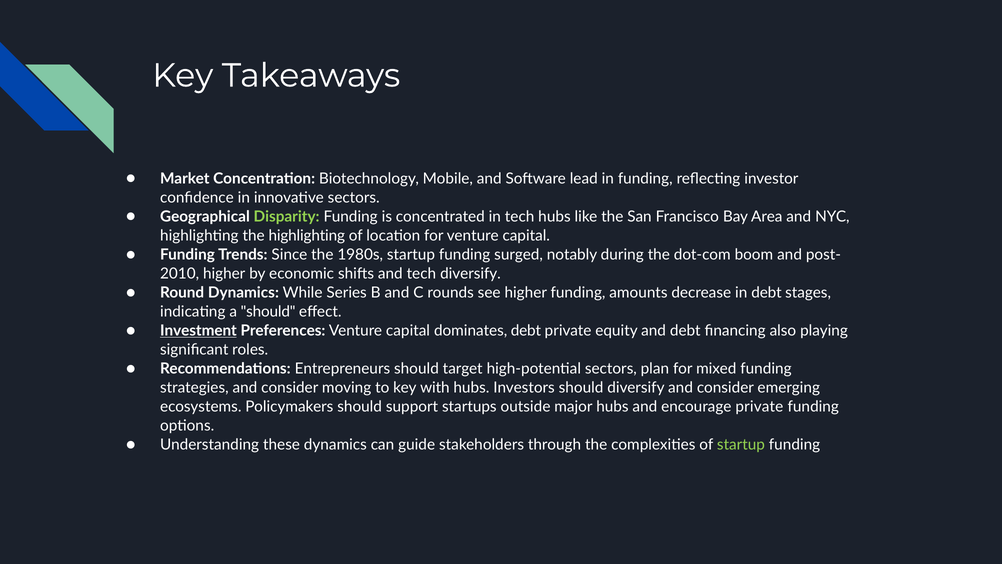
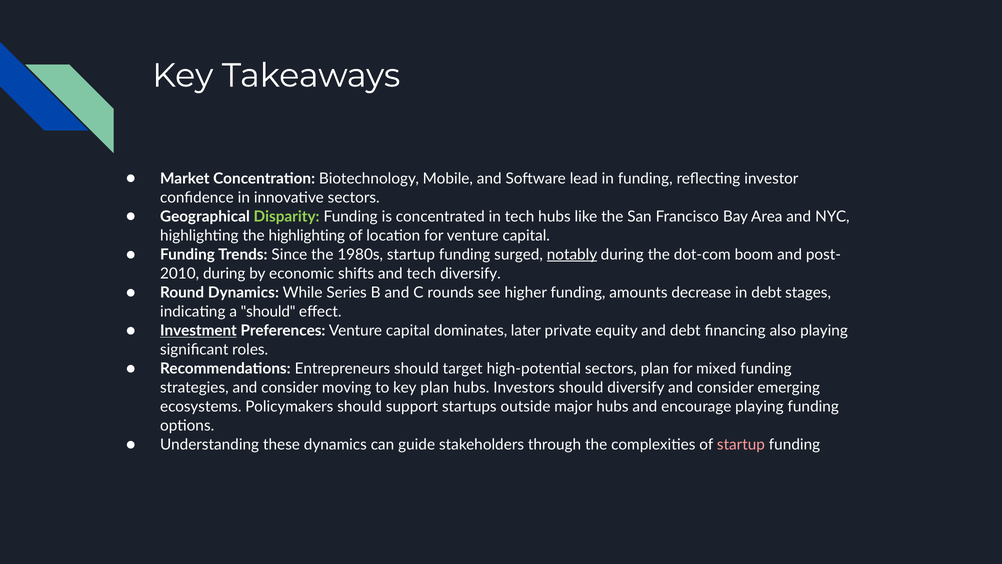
notably underline: none -> present (572, 254)
higher: higher -> during (224, 273)
dominates debt: debt -> later (526, 330)
key with: with -> plan (435, 388)
encourage private: private -> playing (759, 407)
startup colour: light green -> pink (741, 445)
